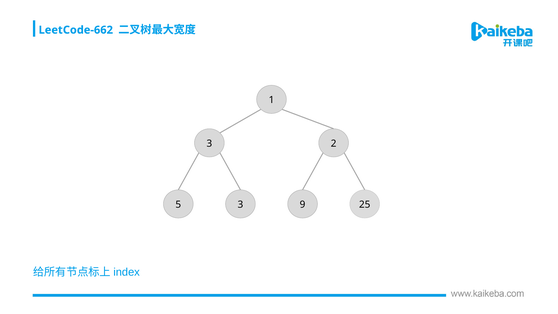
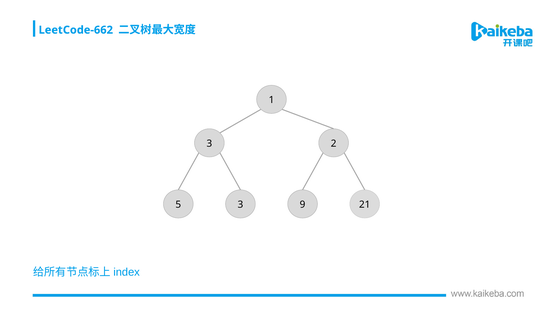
25: 25 -> 21 (365, 205)
